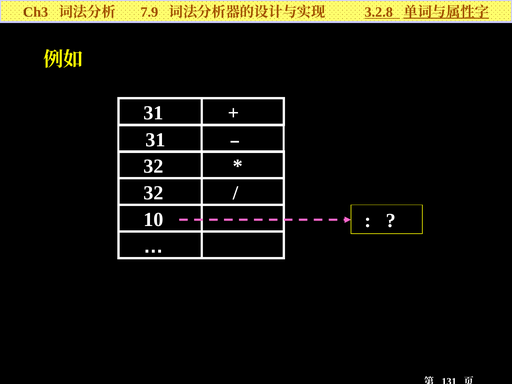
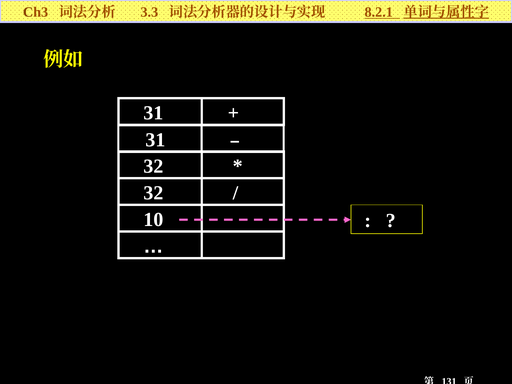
7.9: 7.9 -> 3.3 (149, 12)
3.2.8: 3.2.8 -> 8.2.1 (379, 12)
